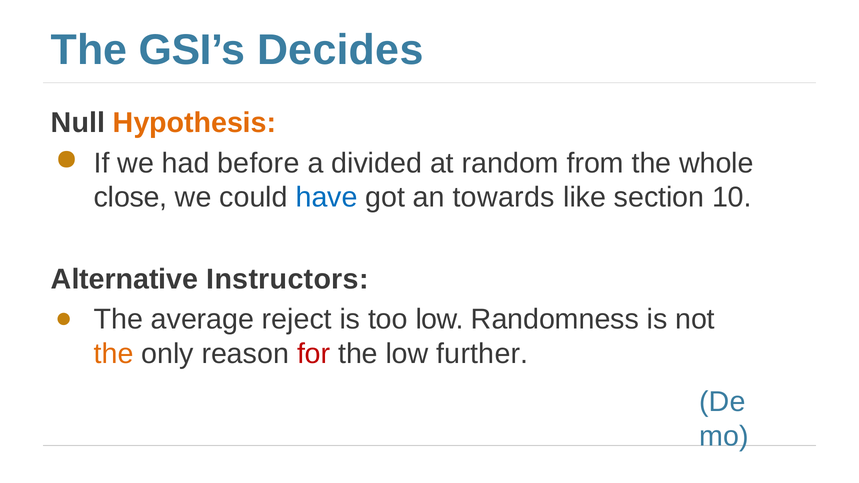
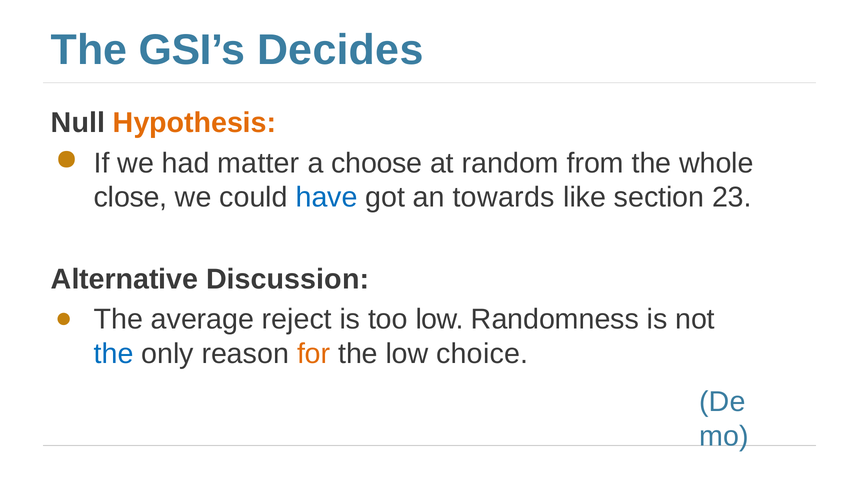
before: before -> matter (258, 163)
divided: divided -> choose (377, 163)
10: 10 -> 23 (732, 198)
Instructors: Instructors -> Discussion (288, 279)
the colour: orange -> blue (114, 354)
for colour: red -> orange (314, 354)
further: further -> choice (482, 354)
